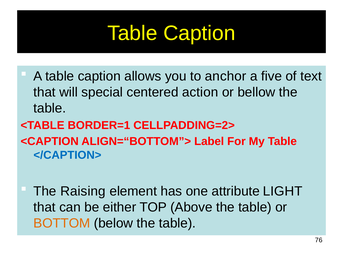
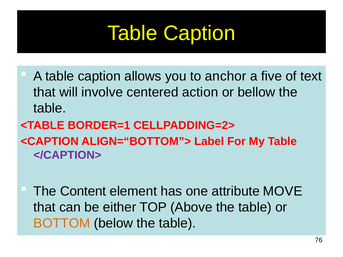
special: special -> involve (102, 92)
</CAPTION> colour: blue -> purple (67, 155)
Raising: Raising -> Content (83, 192)
LIGHT: LIGHT -> MOVE (283, 192)
